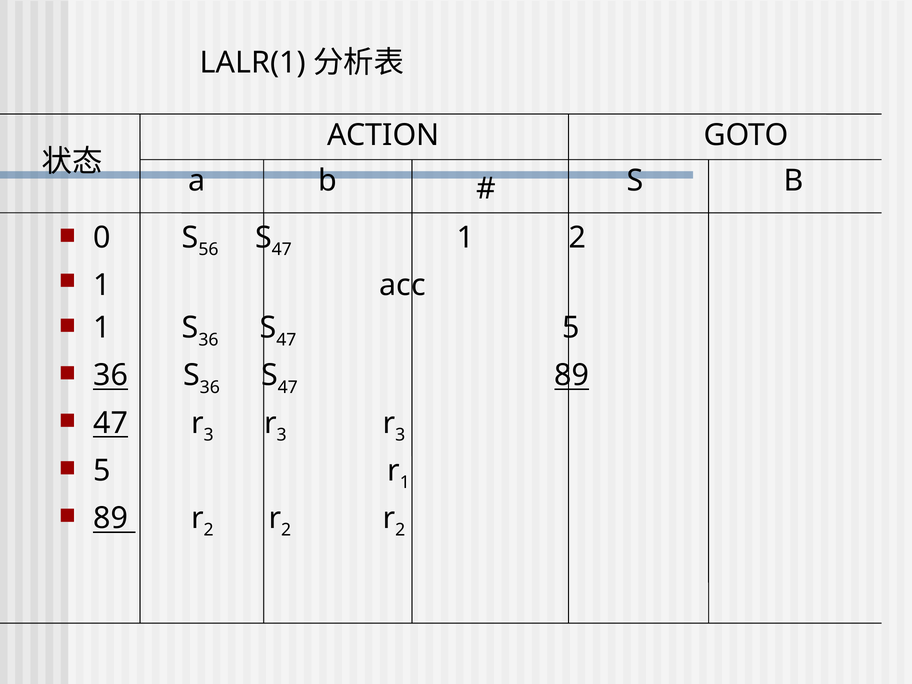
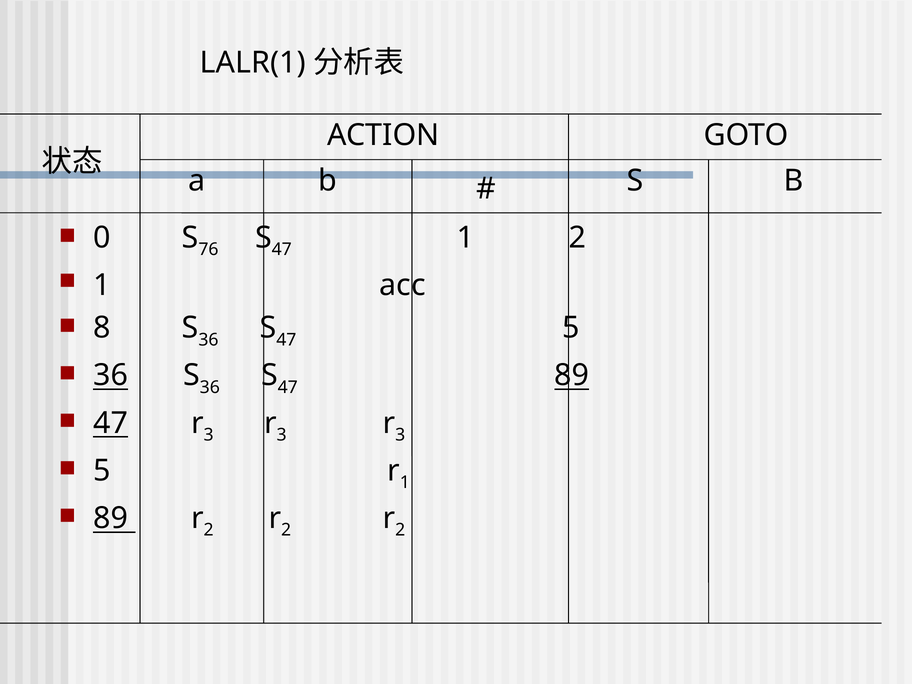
56: 56 -> 76 (208, 250)
1: 1 -> 8 (102, 328)
